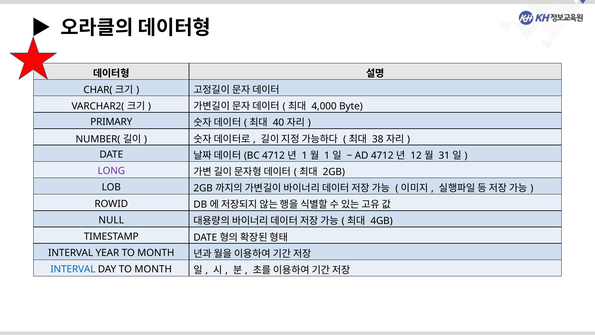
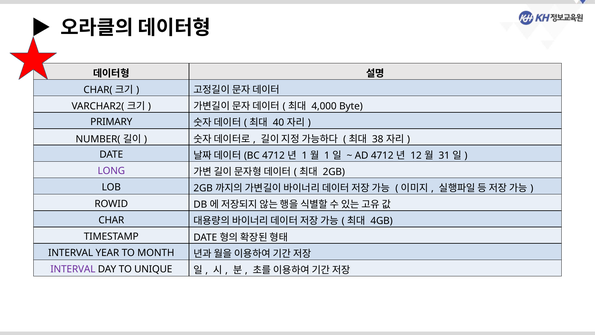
NULL: NULL -> CHAR (111, 220)
INTERVAL colour: blue -> purple (73, 269)
DAY TO MONTH: MONTH -> UNIQUE (153, 269)
